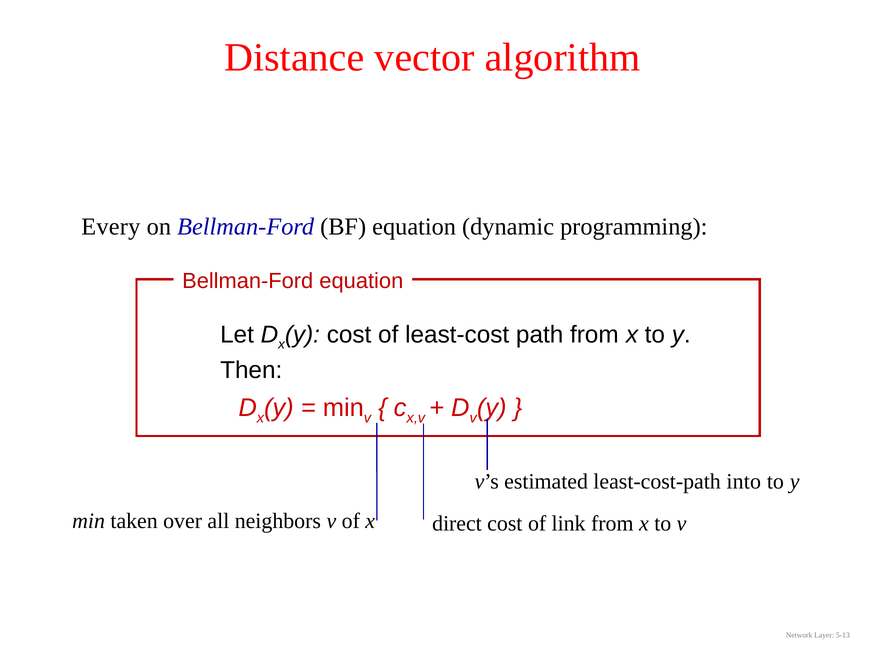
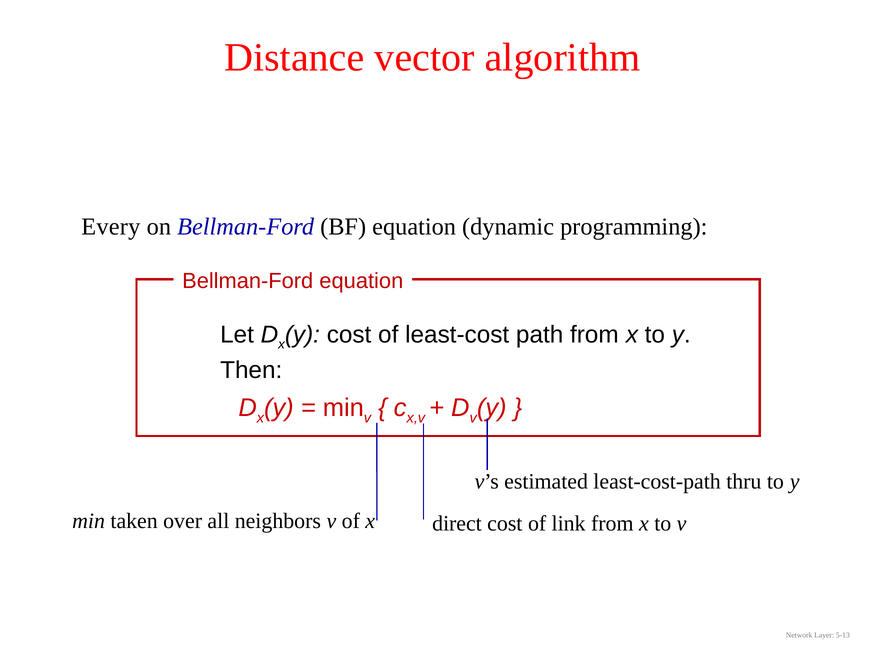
into: into -> thru (744, 481)
